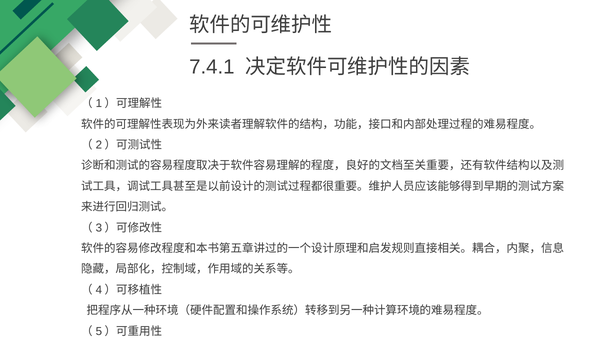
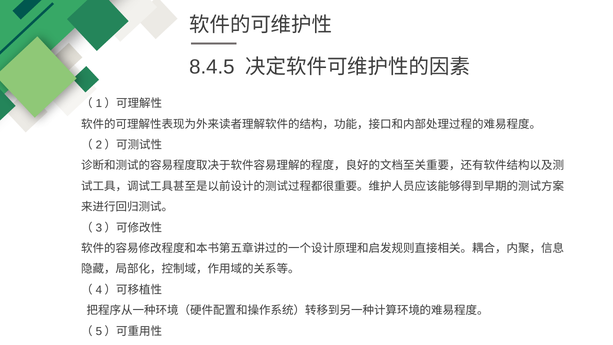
7.4.1: 7.4.1 -> 8.4.5 (212, 67)
